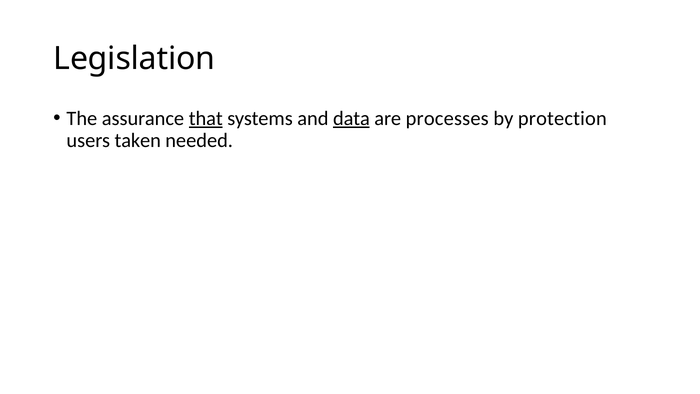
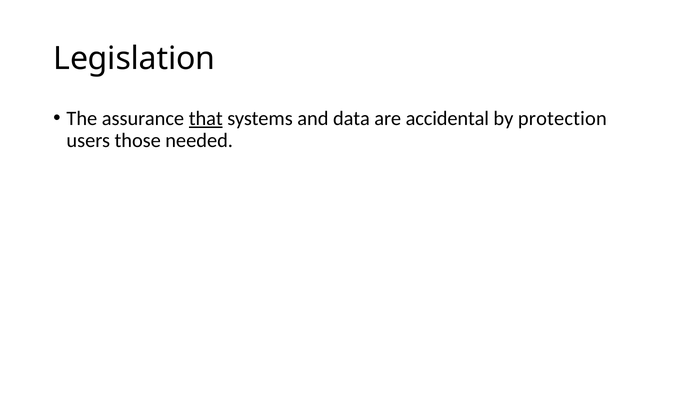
data underline: present -> none (351, 118)
processes: processes -> accidental (447, 118)
taken: taken -> those (138, 140)
